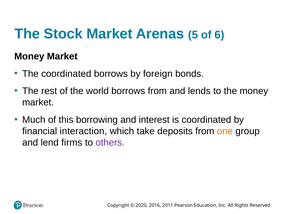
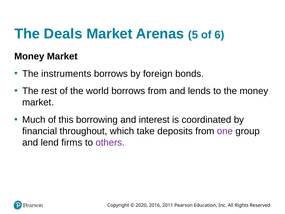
Stock: Stock -> Deals (63, 34)
The coordinated: coordinated -> instruments (66, 74)
interaction: interaction -> throughout (83, 131)
one colour: orange -> purple (225, 131)
